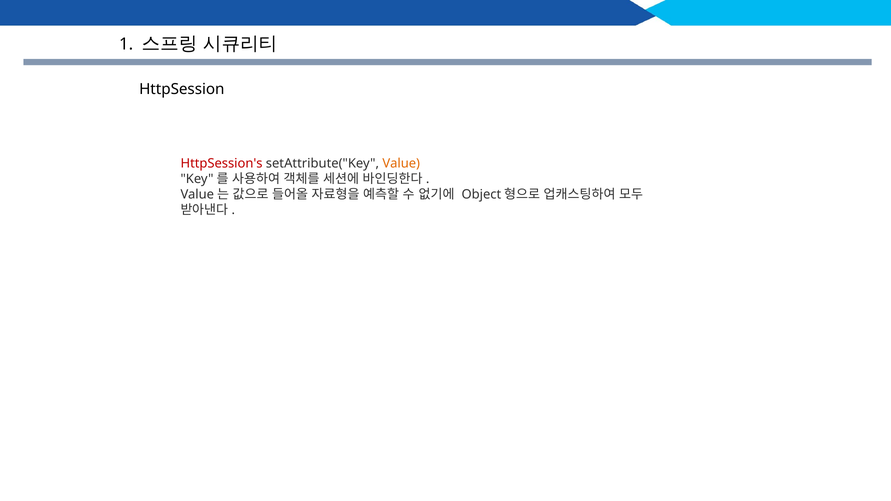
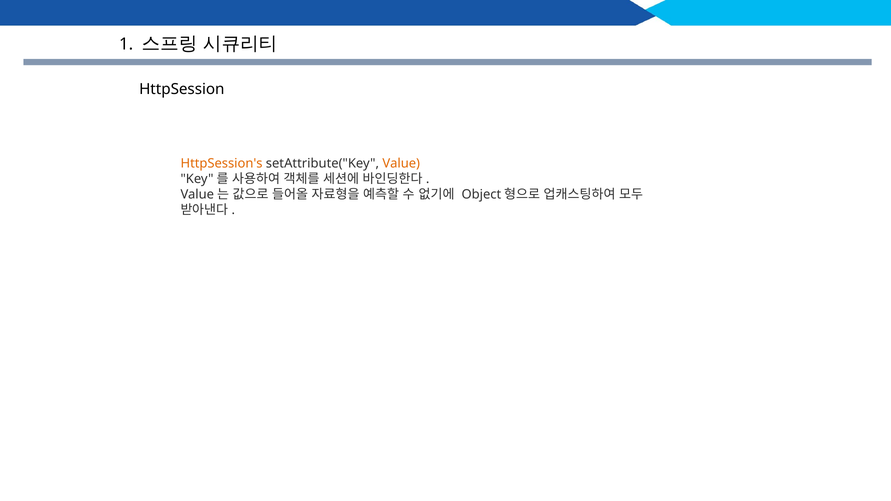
HttpSession's colour: red -> orange (222, 163)
